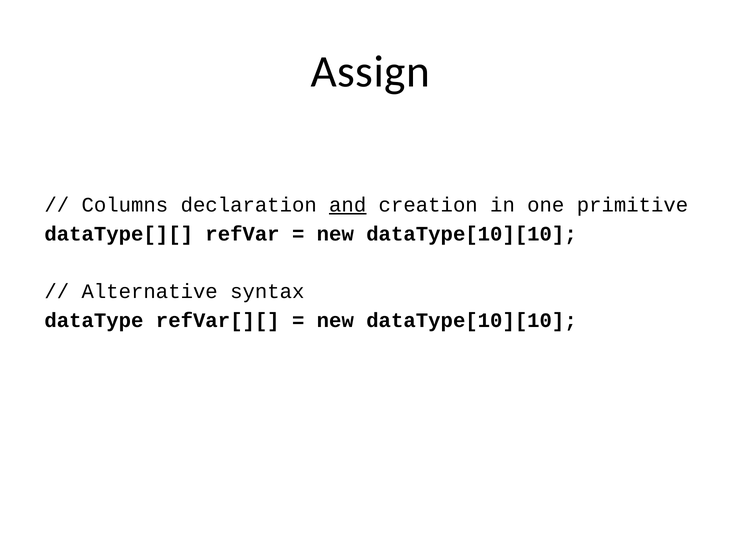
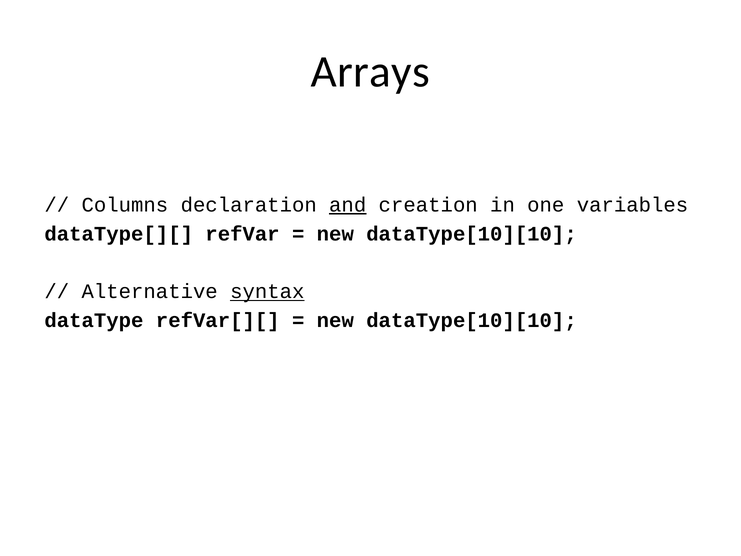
Assign: Assign -> Arrays (370, 72)
primitive: primitive -> variables (632, 205)
syntax underline: none -> present (267, 291)
